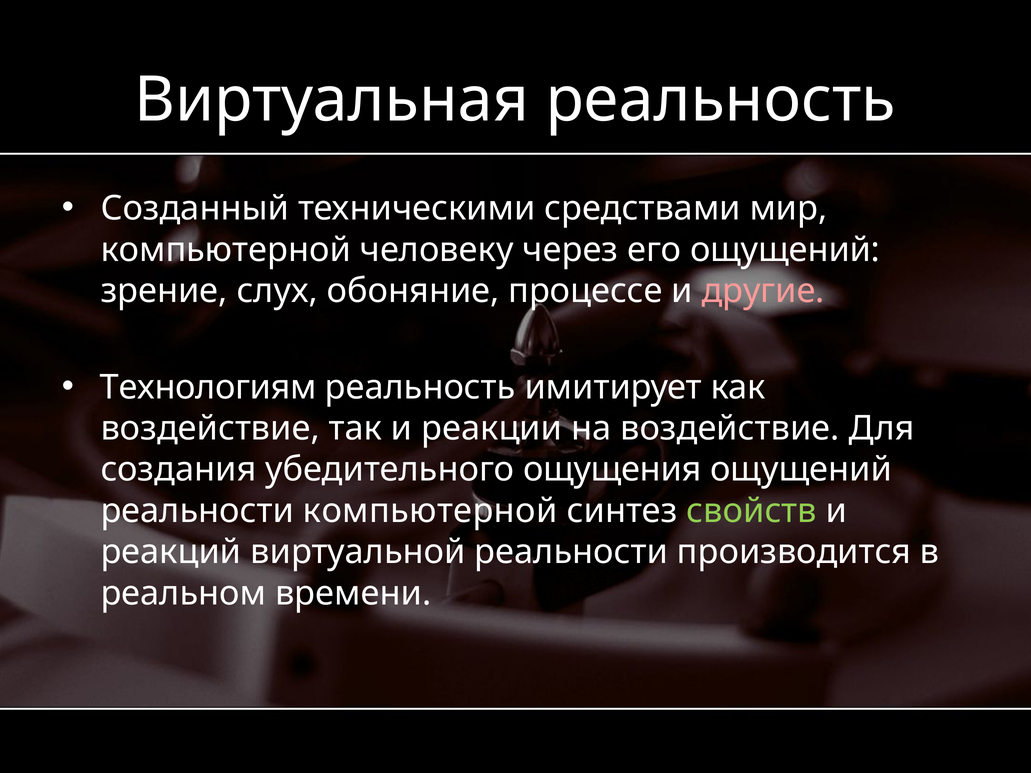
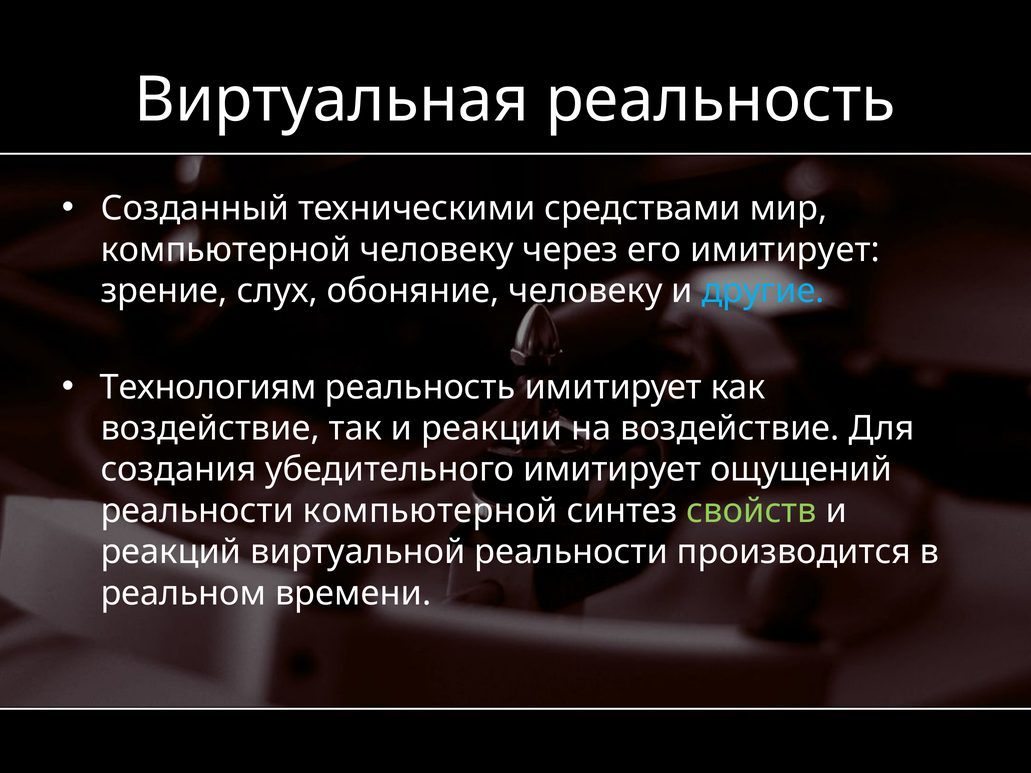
его ощущений: ощущений -> имитирует (785, 250)
обоняние процессе: процессе -> человеку (585, 291)
другие colour: pink -> light blue (763, 291)
убедительного ощущения: ощущения -> имитирует (612, 470)
